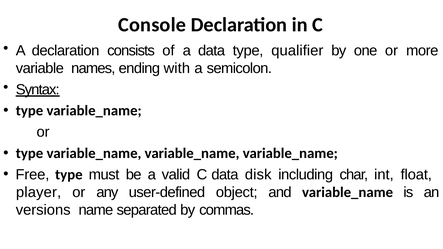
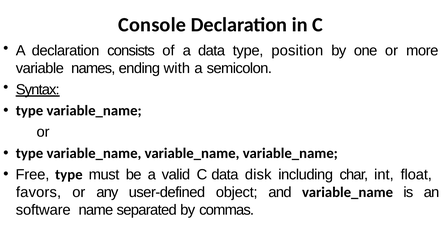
qualifier: qualifier -> position (297, 51)
player: player -> favors (39, 192)
versions: versions -> software (43, 210)
